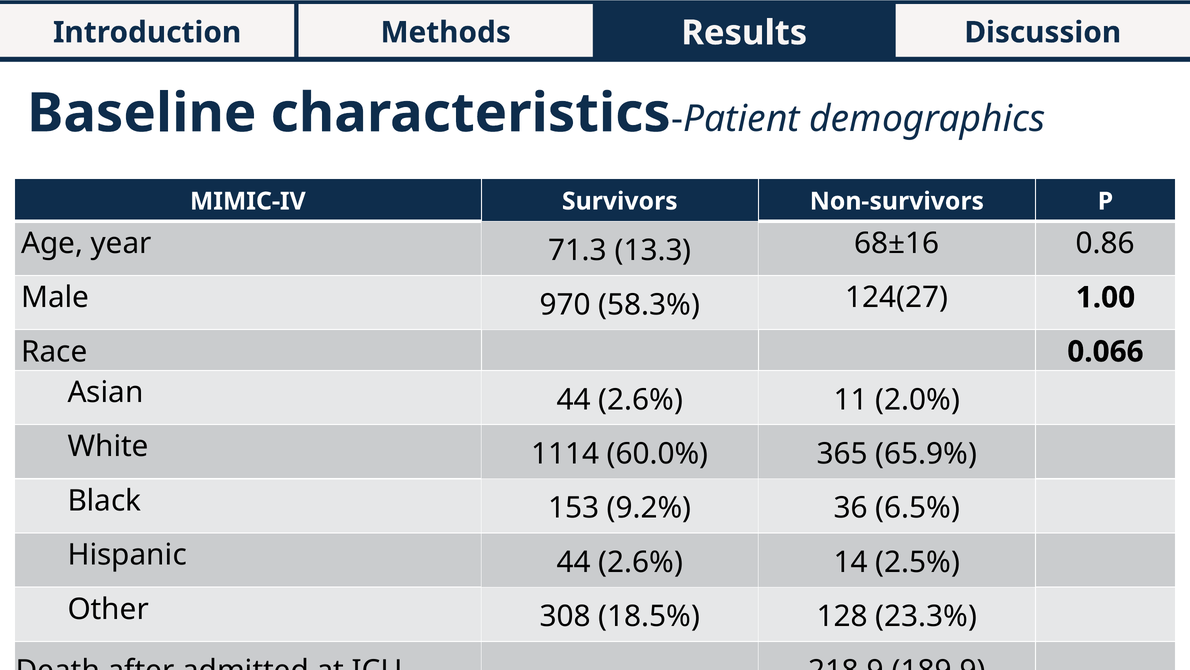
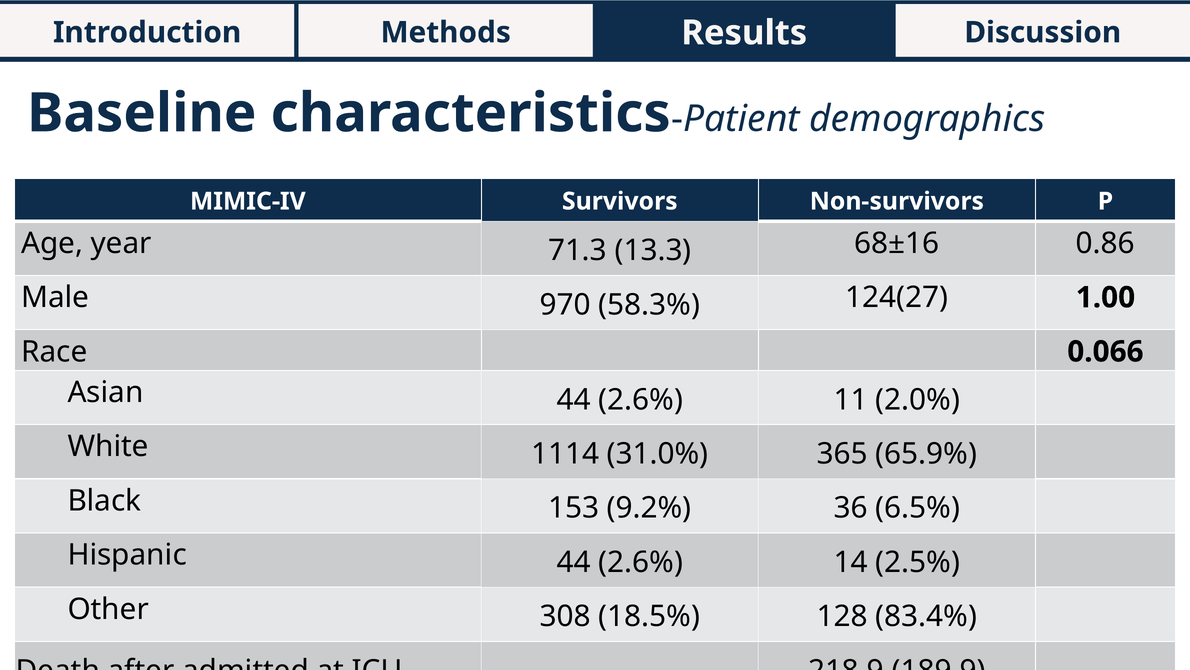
60.0%: 60.0% -> 31.0% (658, 454)
23.3%: 23.3% -> 83.4% (926, 616)
